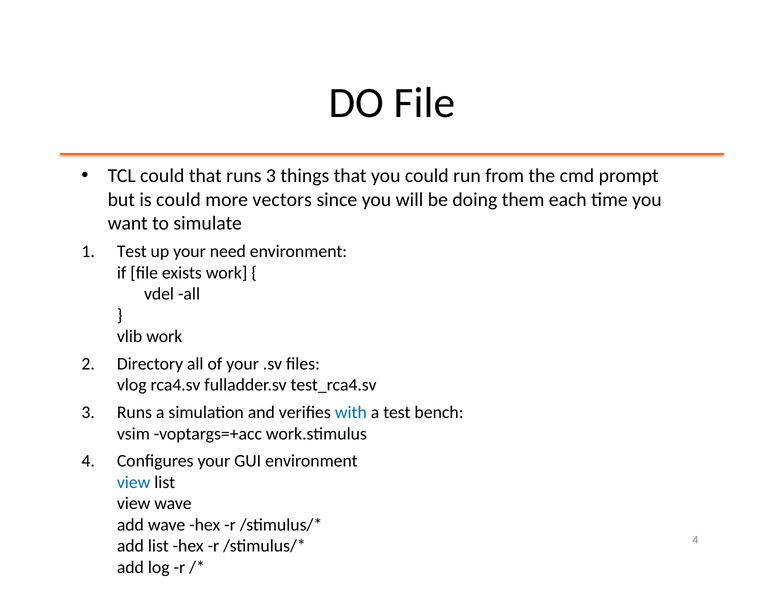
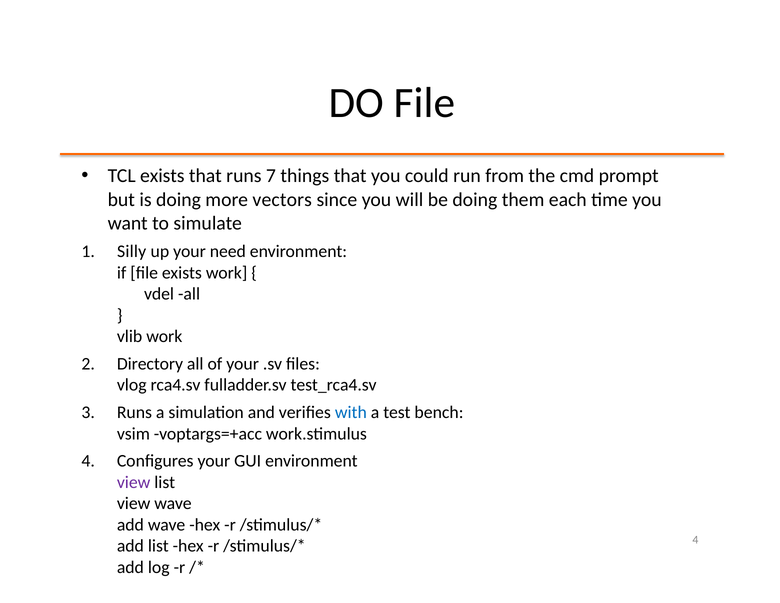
TCL could: could -> exists (162, 176)
runs 3: 3 -> 7 (271, 176)
is could: could -> doing (179, 199)
Test: Test -> Silly (132, 251)
view colour: blue -> purple (134, 482)
